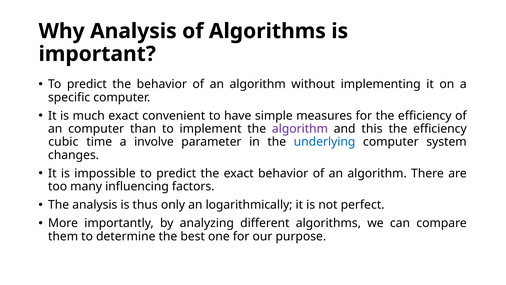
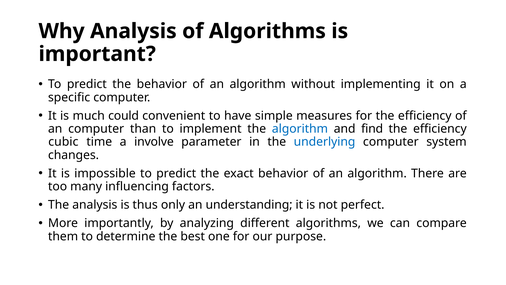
much exact: exact -> could (124, 116)
algorithm colour: purple -> blue (300, 129)
this: this -> find (372, 129)
logarithmically: logarithmically -> understanding (249, 205)
